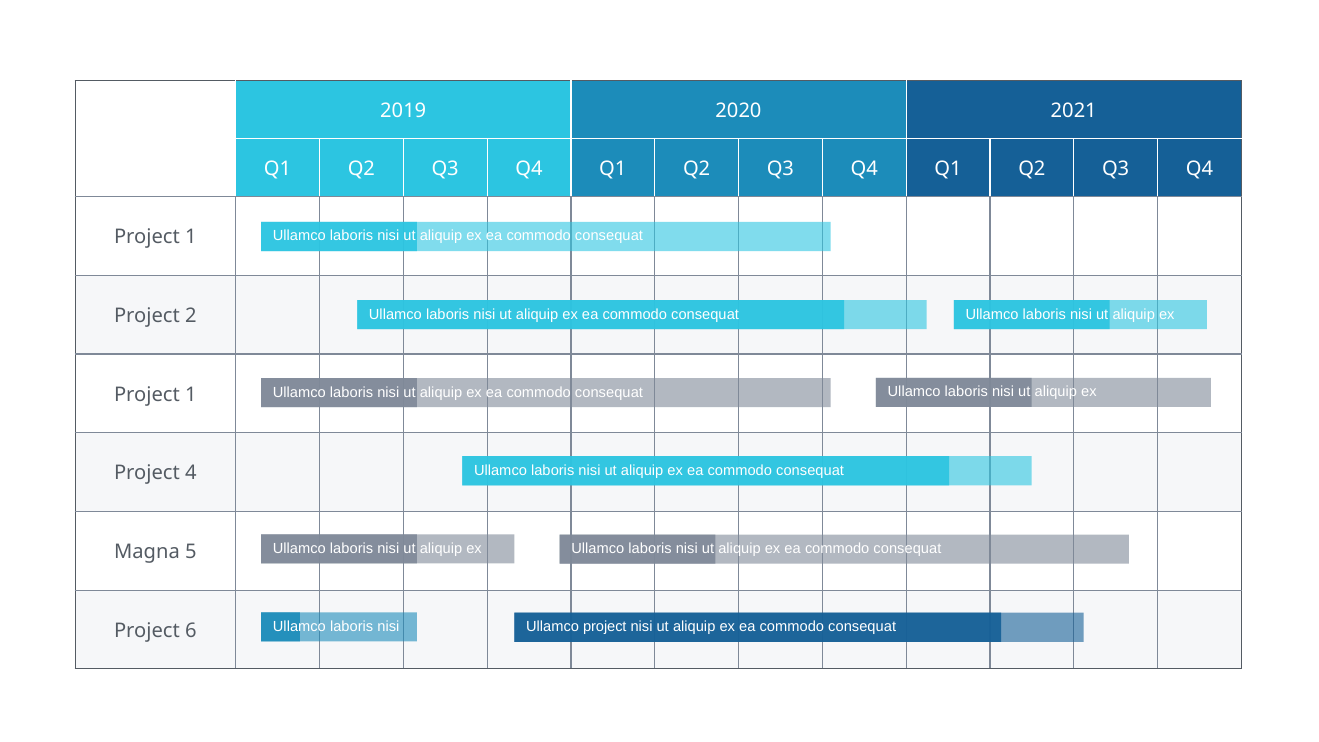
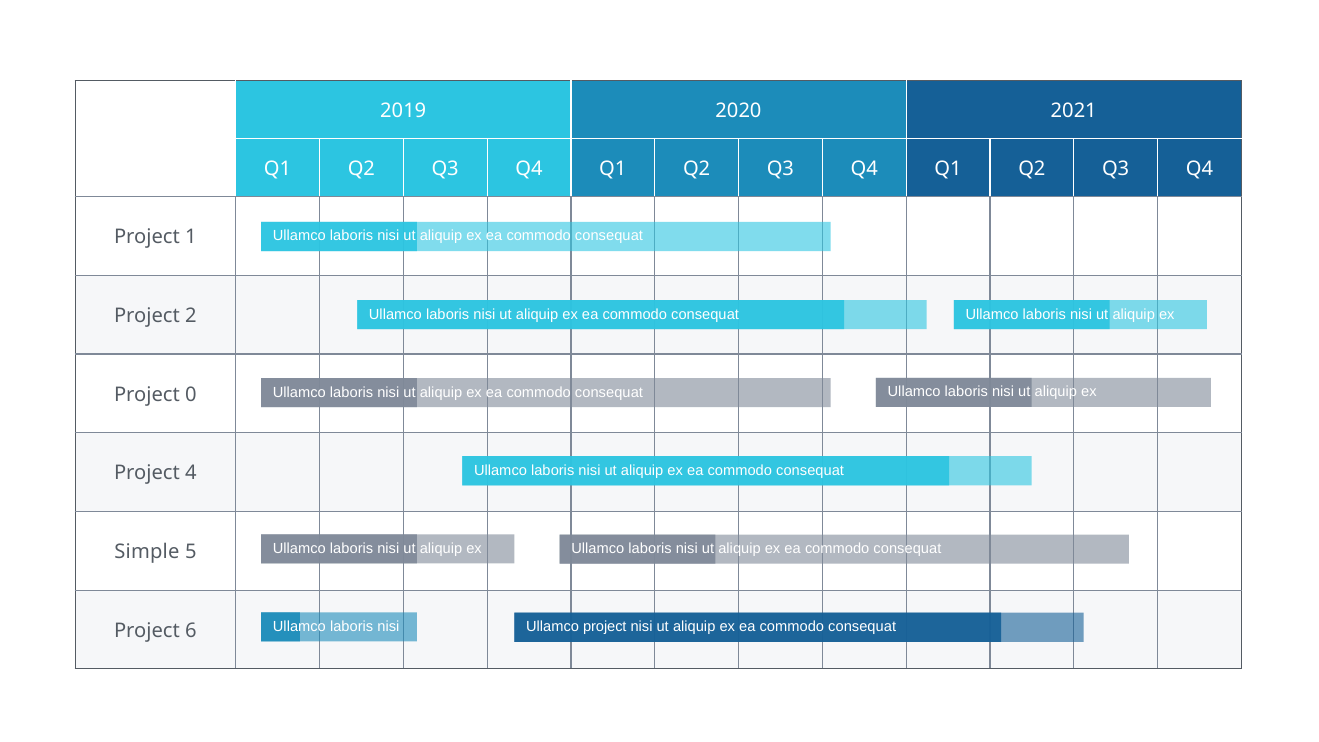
1: 1 -> 0 (191, 395)
Magna: Magna -> Simple (147, 552)
